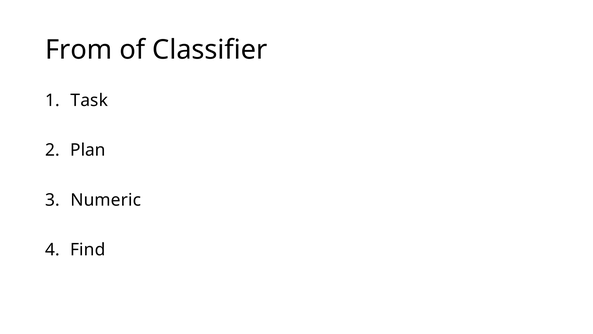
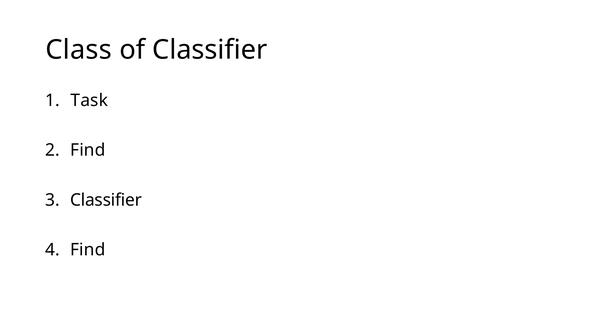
From: From -> Class (79, 50)
Plan: Plan -> Find (88, 150)
Numeric: Numeric -> Classifier (106, 200)
